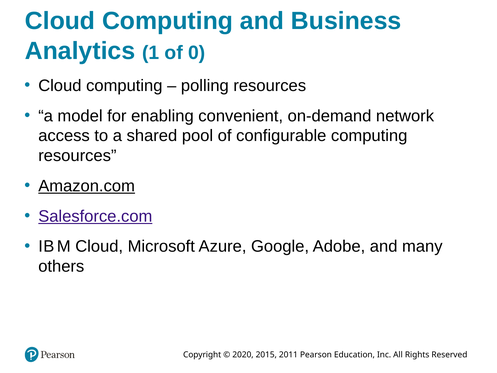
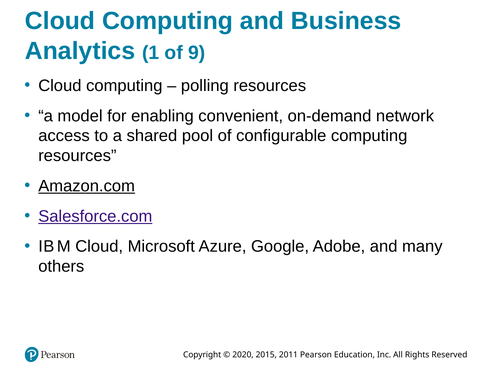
0: 0 -> 9 (197, 53)
